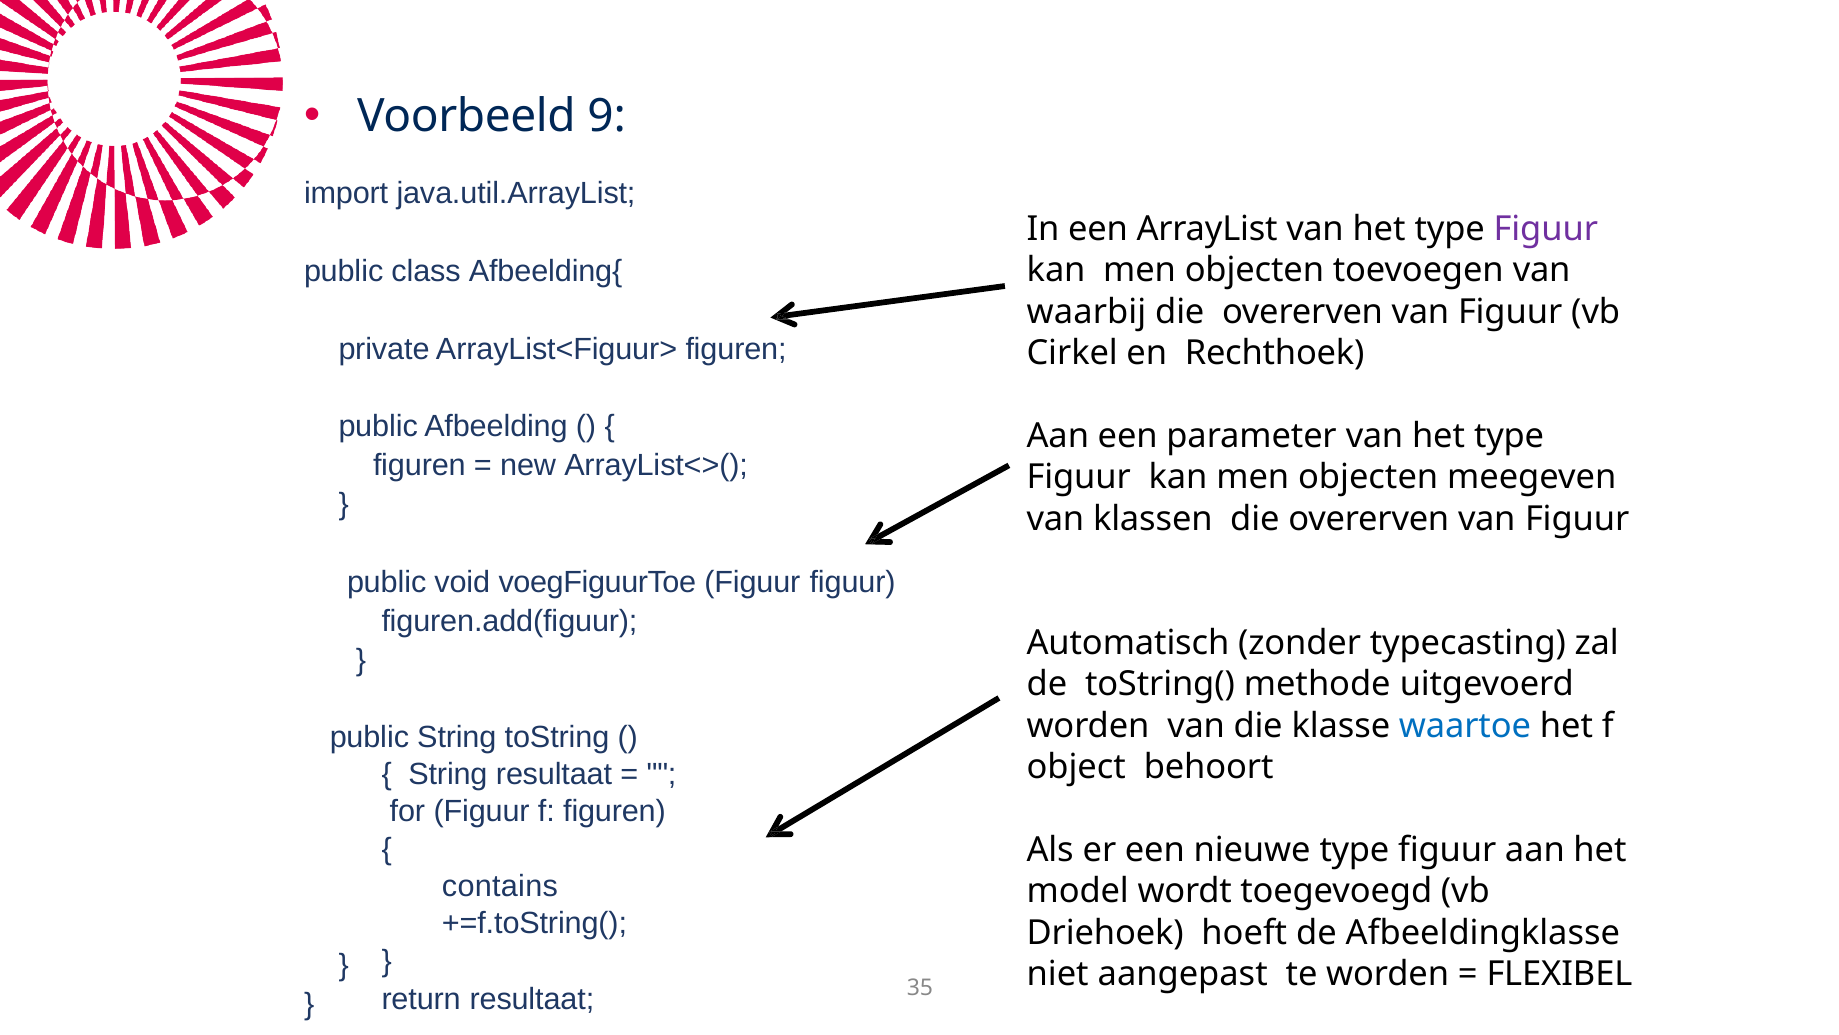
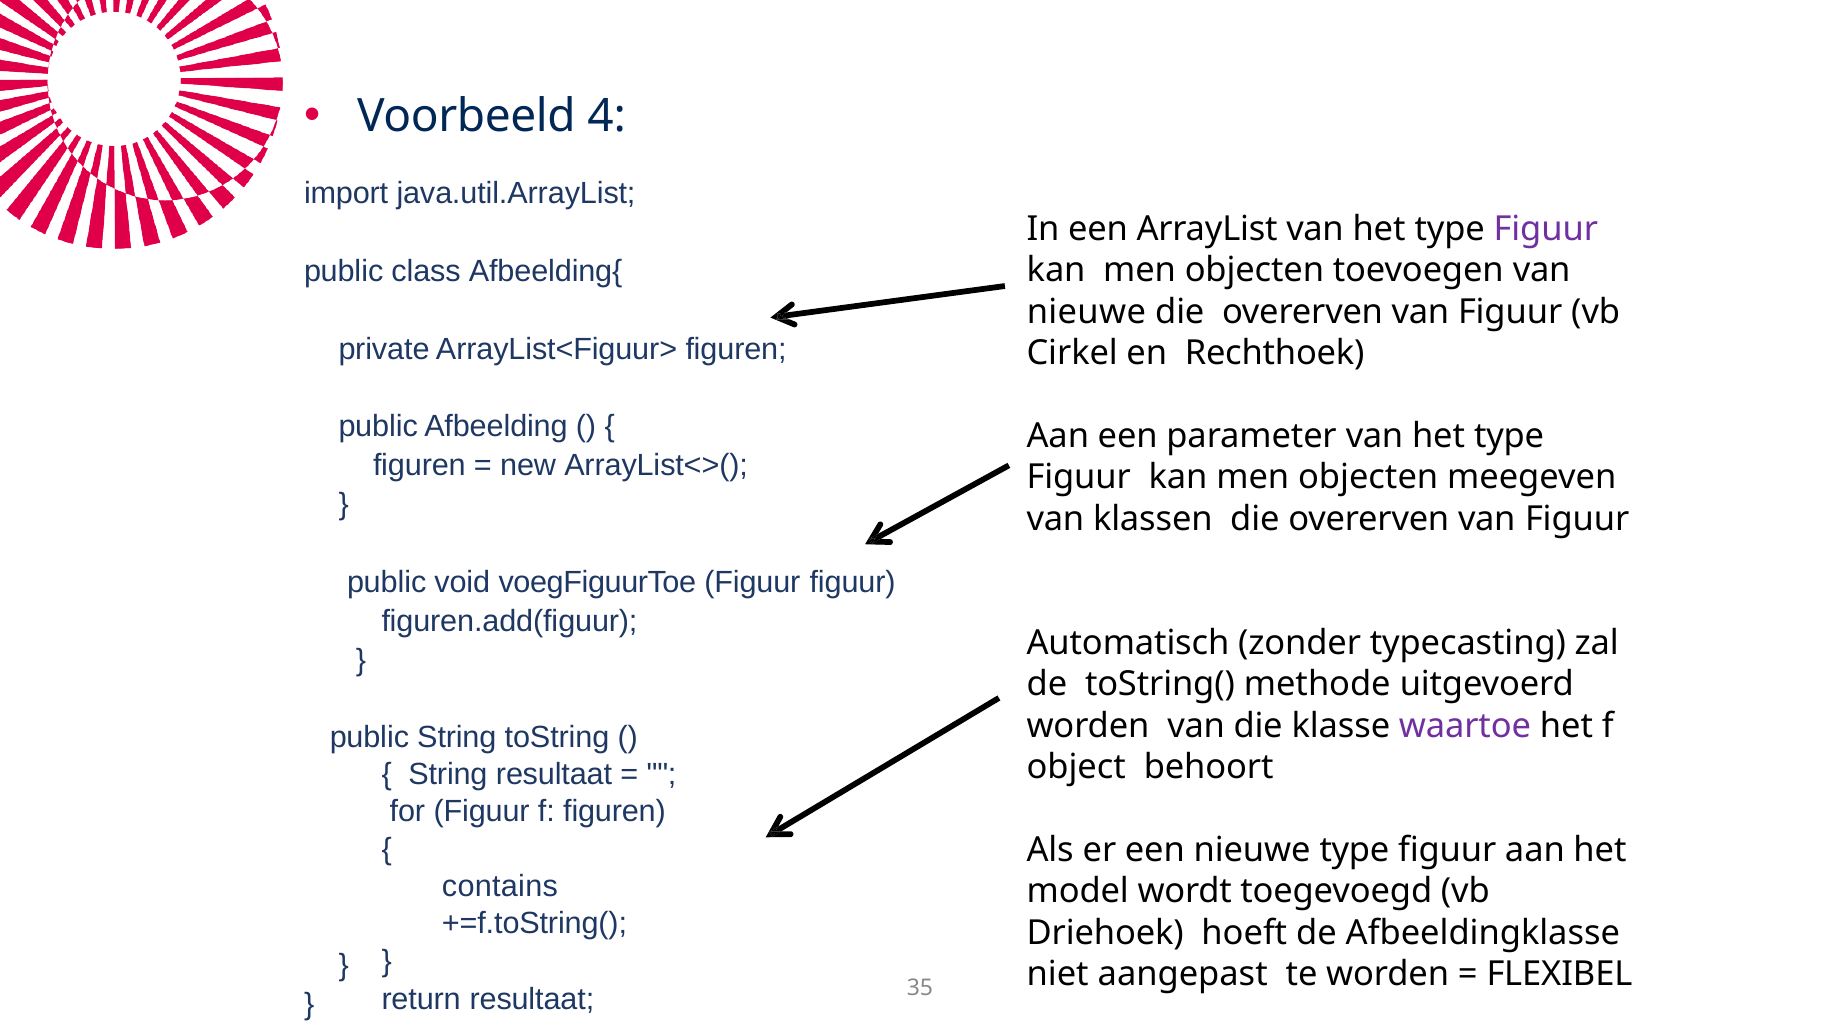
9: 9 -> 4 (607, 117)
waarbij: waarbij -> nieuwe (1086, 312)
waartoe colour: blue -> purple (1465, 725)
